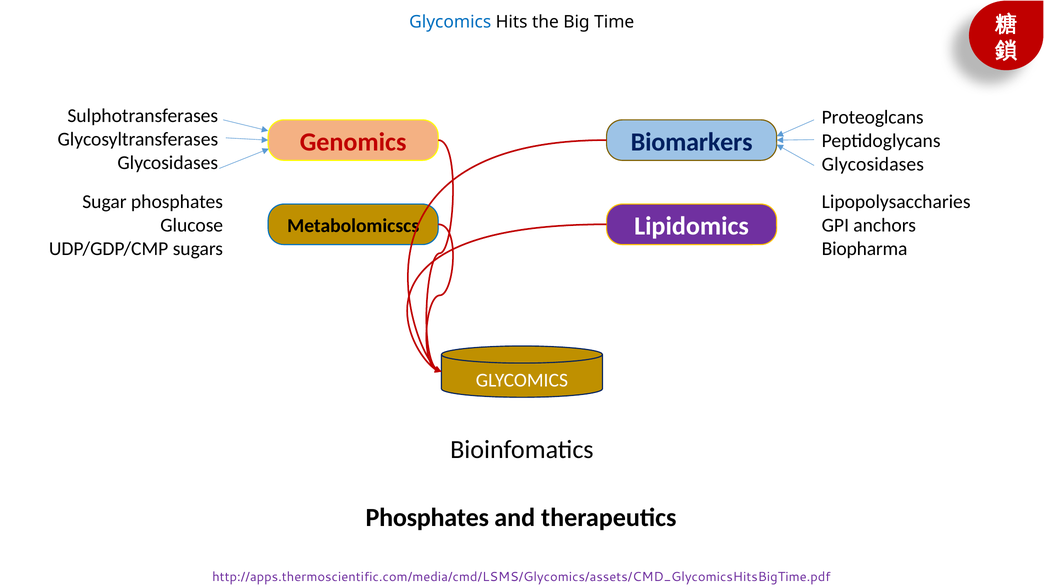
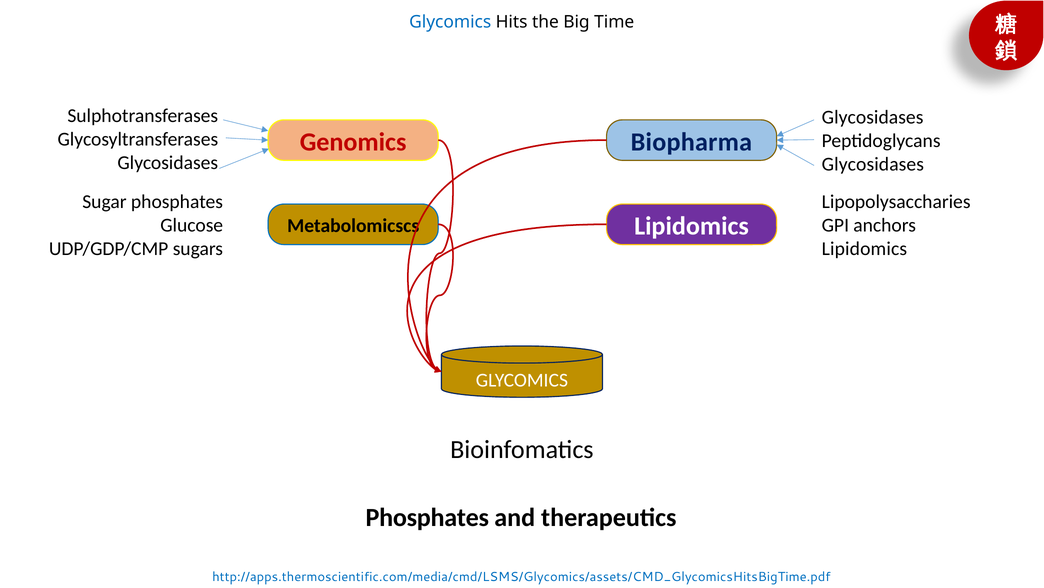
Proteoglcans: Proteoglcans -> Glycosidases (873, 117)
Biomarkers: Biomarkers -> Biopharma (691, 142)
Biopharma: Biopharma -> Lipidomics (864, 248)
http://apps.thermoscientific.com/media/cmd/LSMS/Glycomics/assets/CMD_GlycomicsHitsBigTime.pdf colour: purple -> blue (521, 576)
